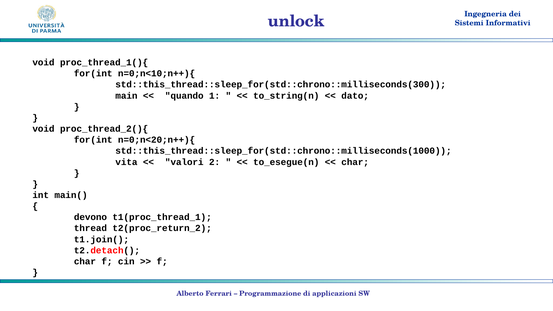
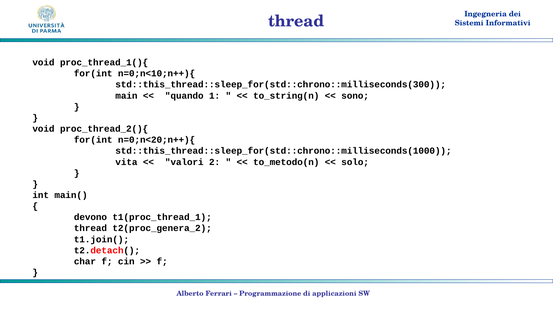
unlock: unlock -> thread (296, 21)
dato: dato -> sono (355, 96)
to_esegue(n: to_esegue(n -> to_metodo(n (286, 162)
char: char -> solo (355, 162)
t2(proc_return_2: t2(proc_return_2 -> t2(proc_genera_2 (162, 228)
